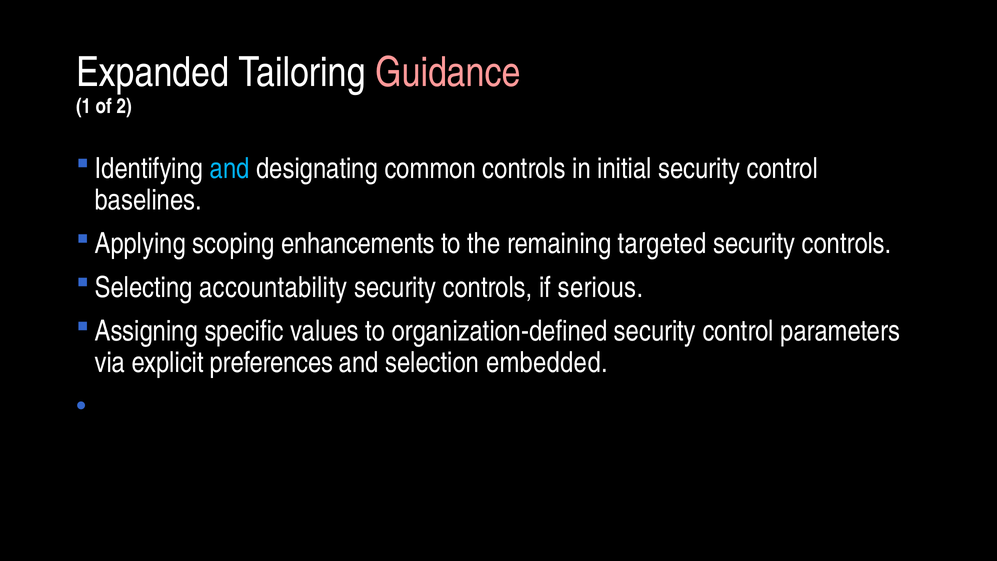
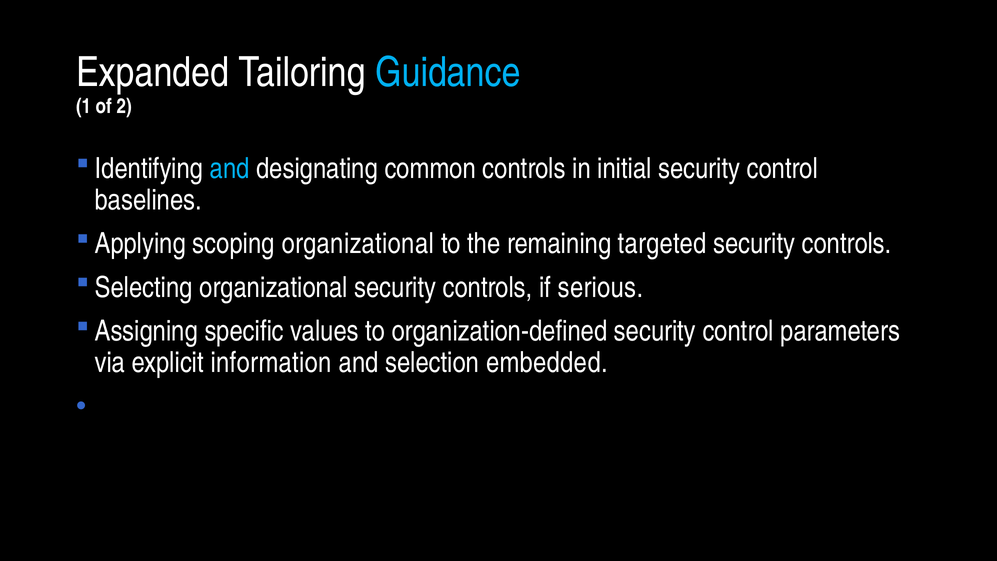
Guidance colour: pink -> light blue (448, 73)
scoping enhancements: enhancements -> organizational (358, 244)
Selecting accountability: accountability -> organizational (273, 287)
preferences: preferences -> information (271, 363)
